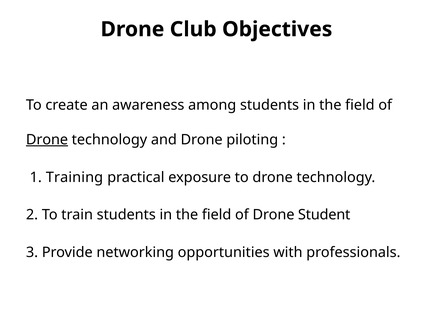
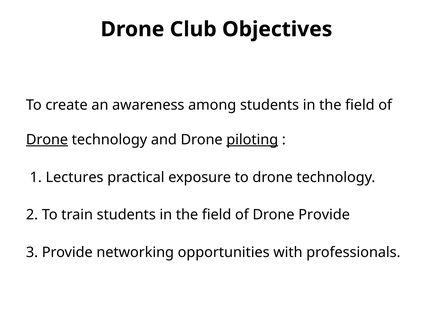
piloting underline: none -> present (252, 140)
Training: Training -> Lectures (75, 177)
Drone Student: Student -> Provide (324, 215)
